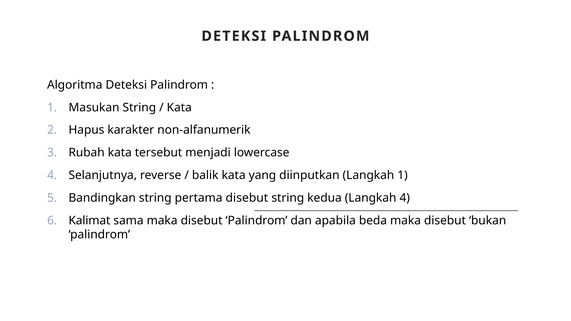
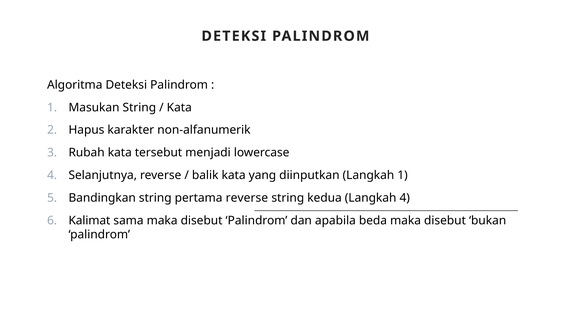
pertama disebut: disebut -> reverse (247, 198)
